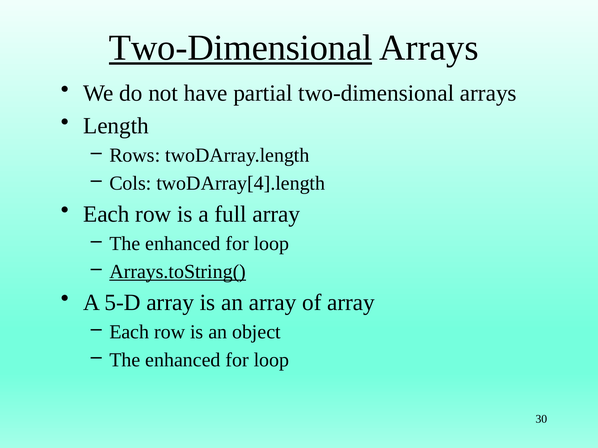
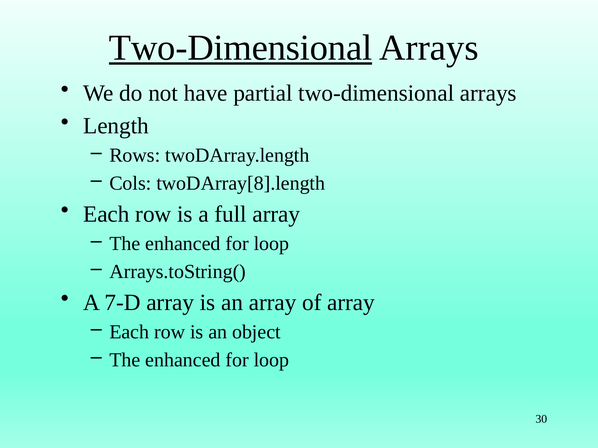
twoDArray[4].length: twoDArray[4].length -> twoDArray[8].length (241, 183)
Arrays.toString( underline: present -> none (178, 272)
5-D: 5-D -> 7-D (123, 303)
